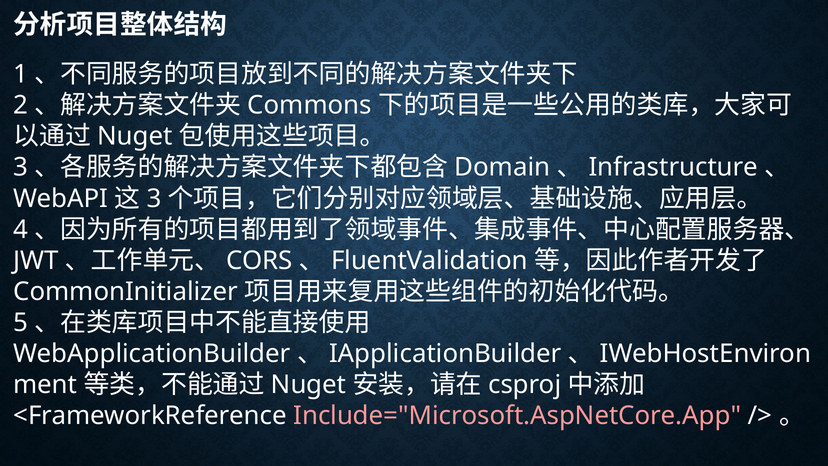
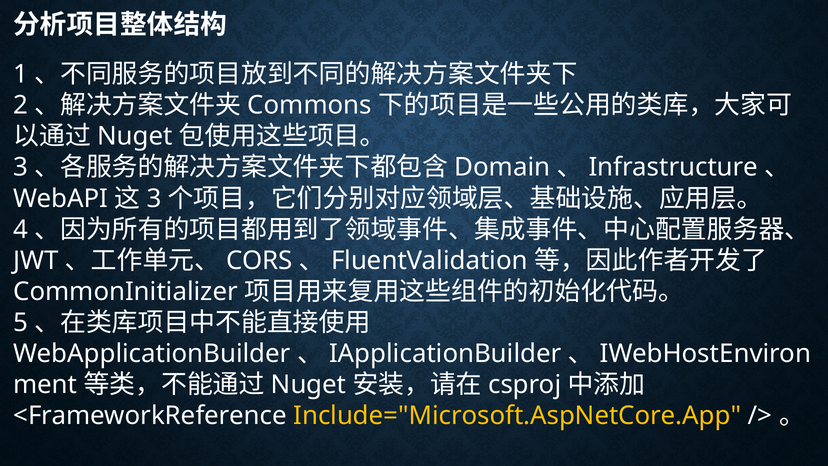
Include="Microsoft.AspNetCore.App colour: pink -> yellow (517, 416)
